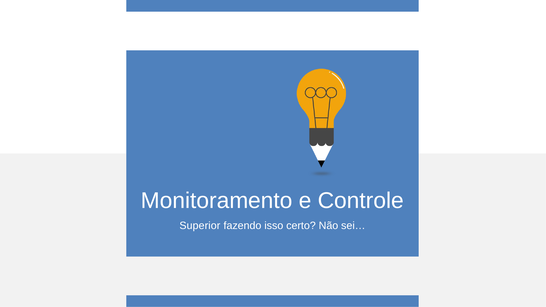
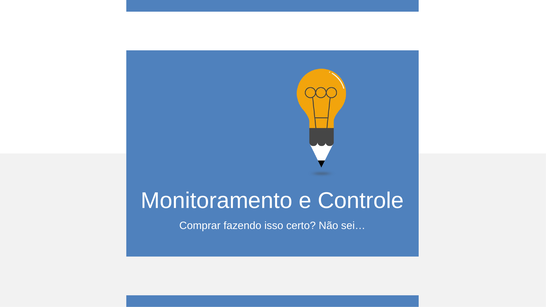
Superior: Superior -> Comprar (200, 226)
